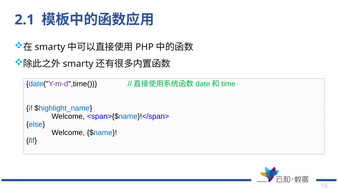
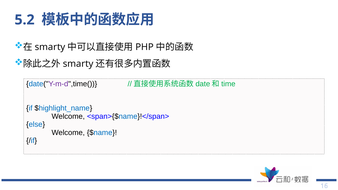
2.1: 2.1 -> 5.2 (25, 20)
